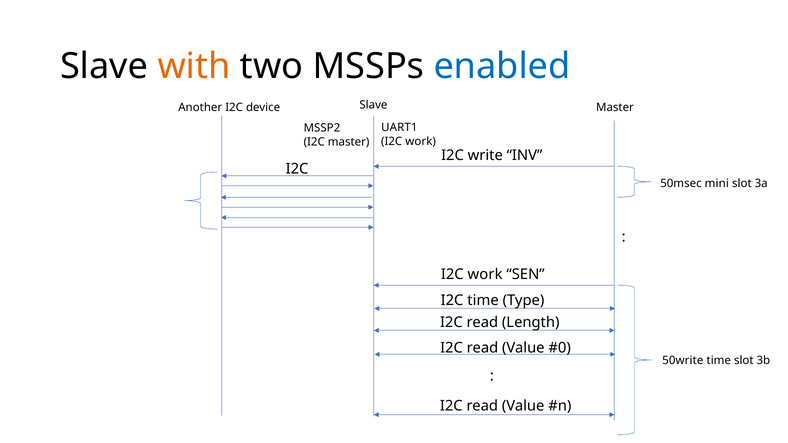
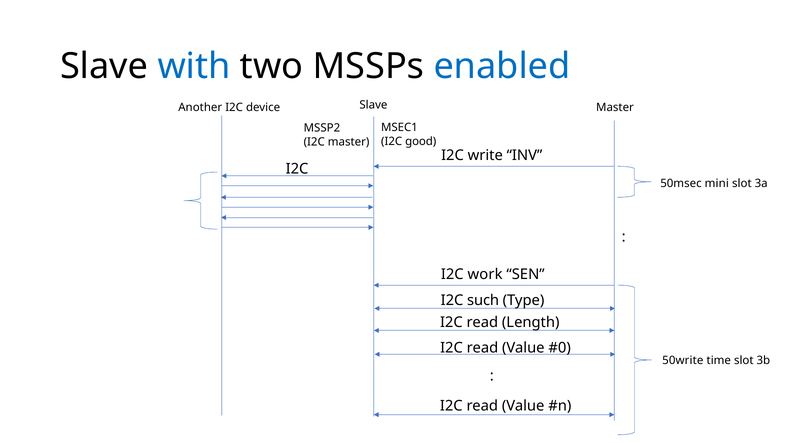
with colour: orange -> blue (194, 66)
UART1: UART1 -> MSEC1 (399, 128)
work: work -> good (421, 141)
I2C time: time -> such (483, 300)
